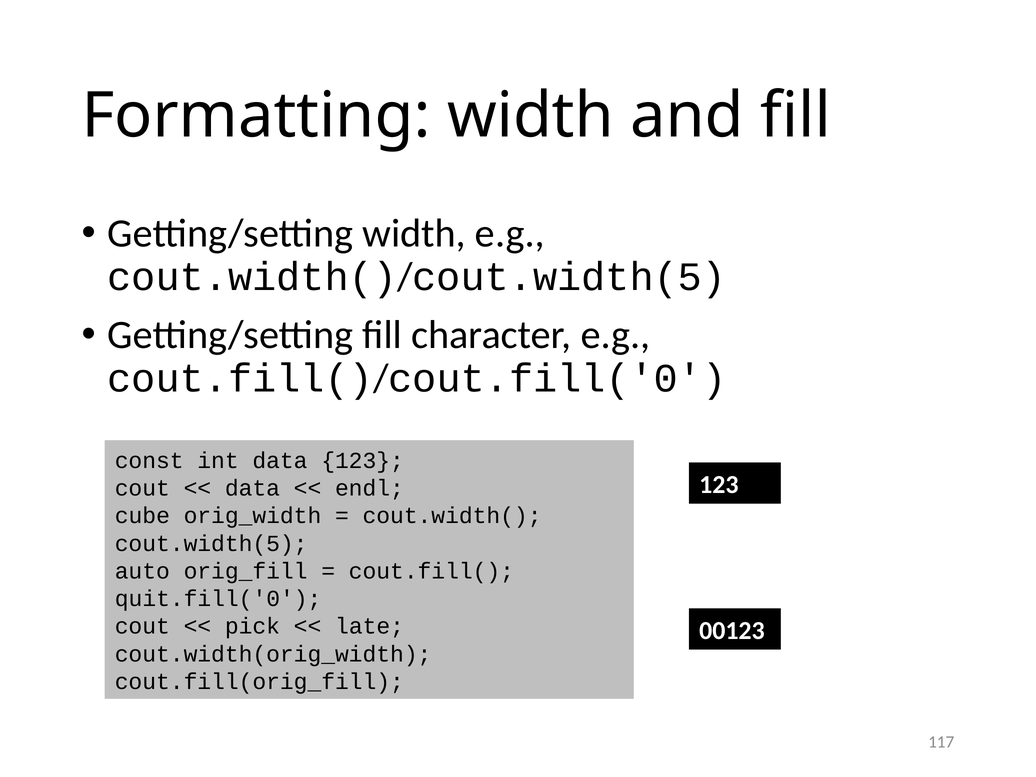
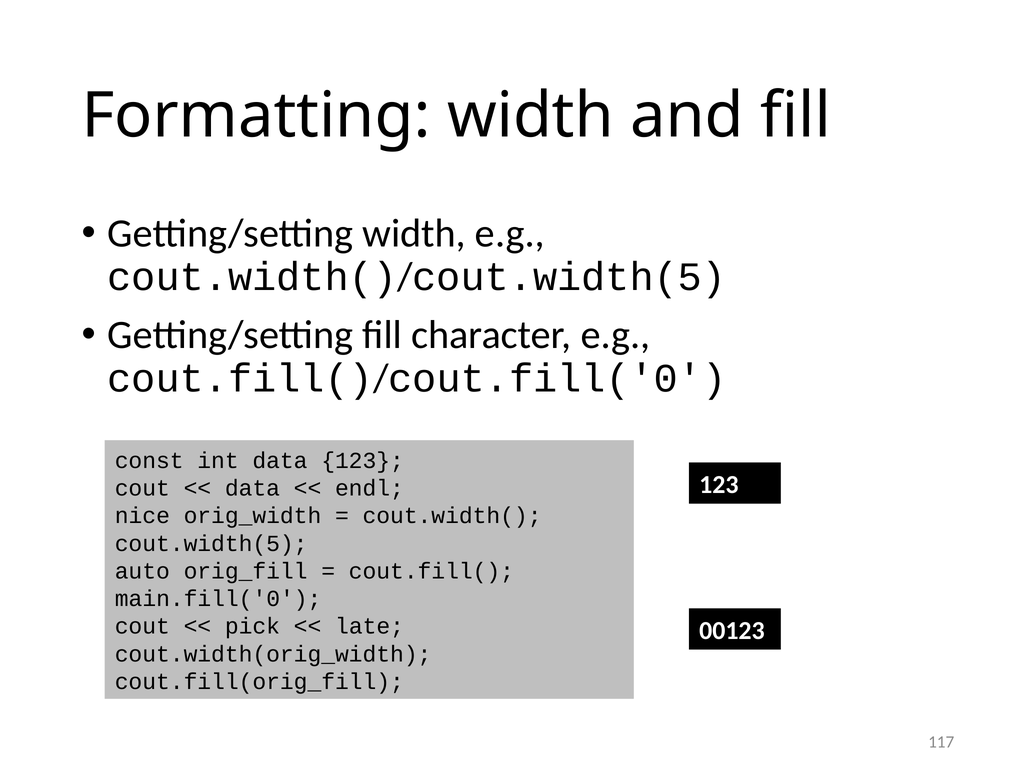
cube: cube -> nice (142, 516)
quit.fill('0: quit.fill('0 -> main.fill('0 (218, 599)
